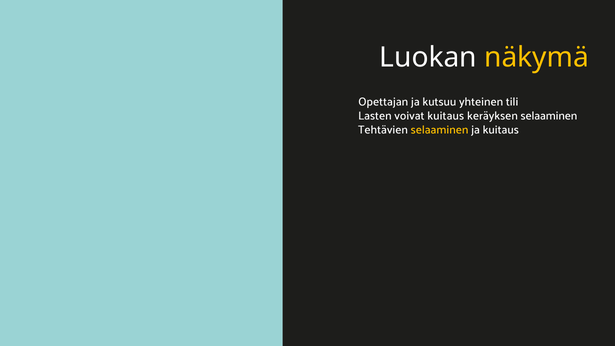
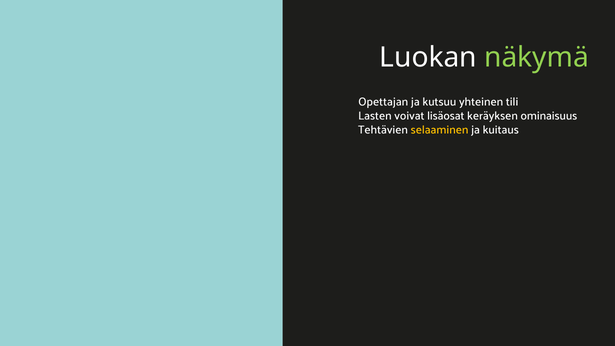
näkymä colour: yellow -> light green (537, 57)
voivat kuitaus: kuitaus -> lisäosat (446, 116)
keräyksen selaaminen: selaaminen -> ominaisuus (549, 116)
